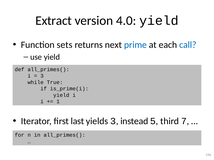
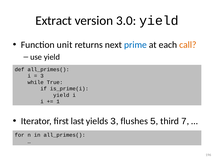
4.0: 4.0 -> 3.0 (126, 21)
sets: sets -> unit (65, 45)
call colour: blue -> orange (188, 45)
instead: instead -> flushes (134, 121)
